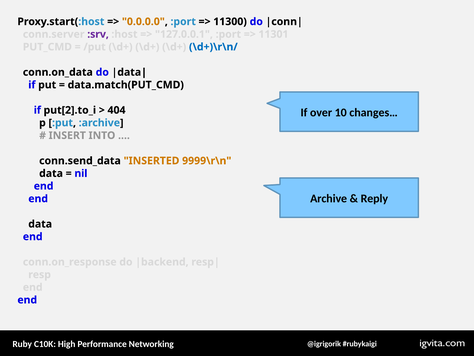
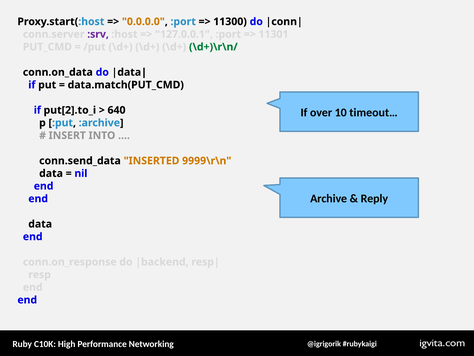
\d+)\r\n/ colour: blue -> green (213, 47)
changes…: changes… -> timeout… (374, 112)
404: 404 -> 640 (117, 110)
